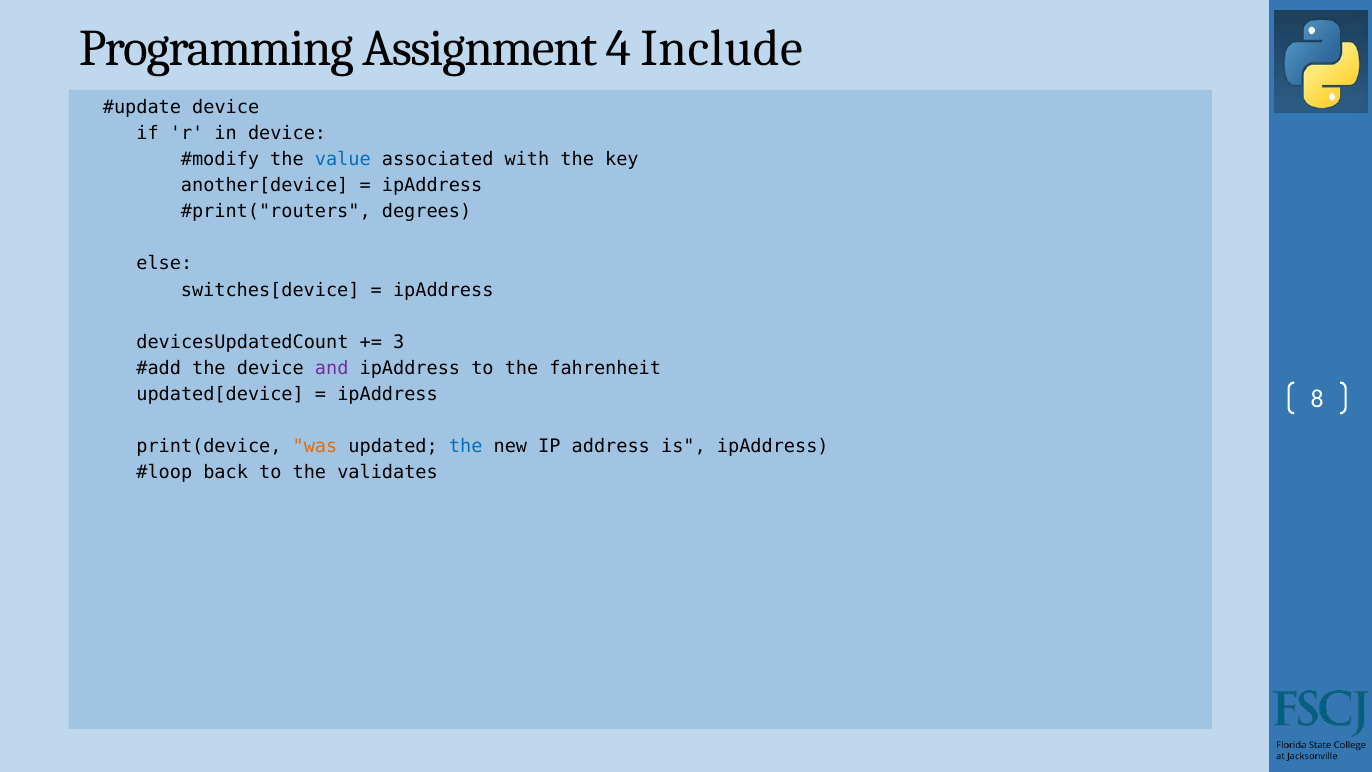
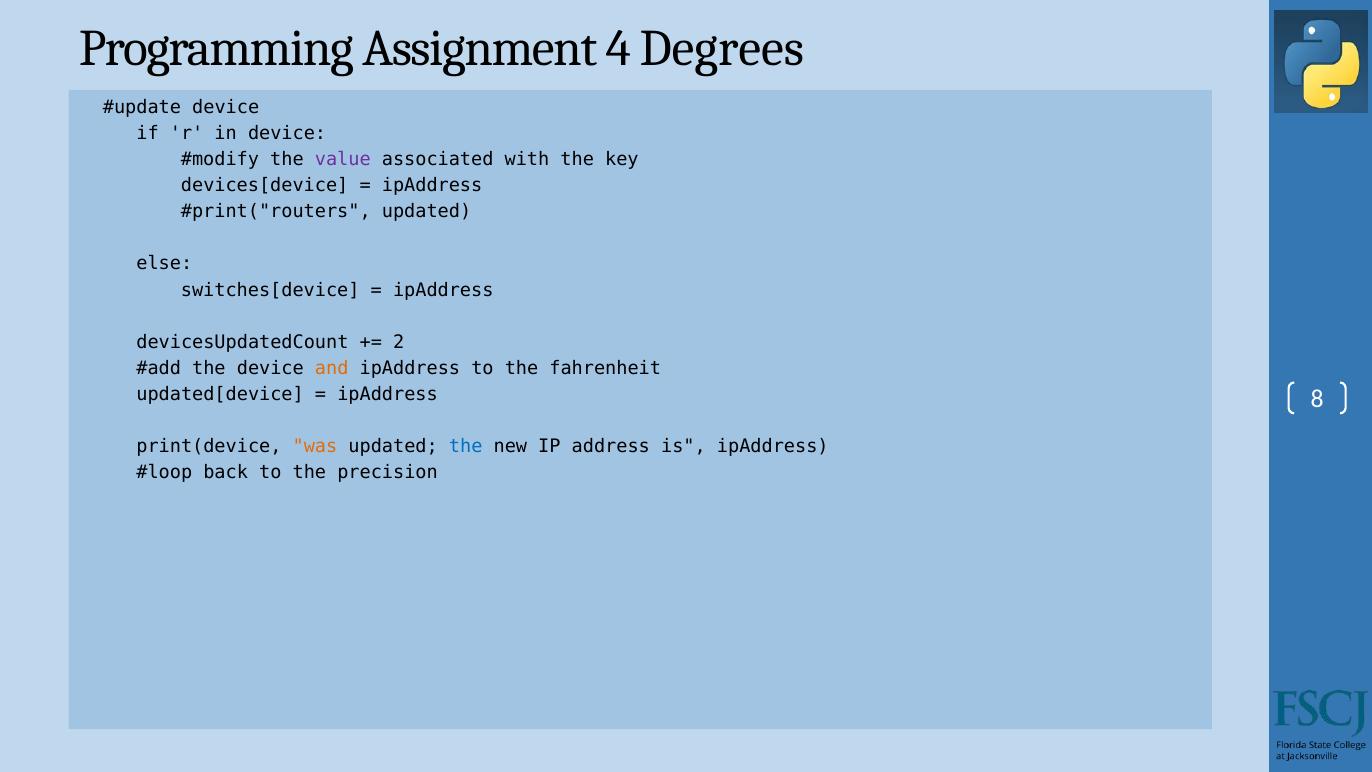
Include: Include -> Degrees (722, 48)
value colour: blue -> purple (343, 160)
another[device: another[device -> devices[device (265, 186)
degrees: degrees -> updated (427, 212)
3: 3 -> 2 (399, 342)
and colour: purple -> orange (332, 368)
validates: validates -> precision (388, 472)
